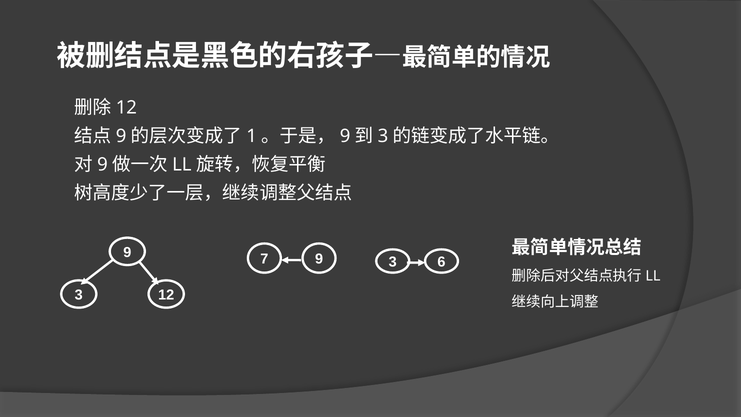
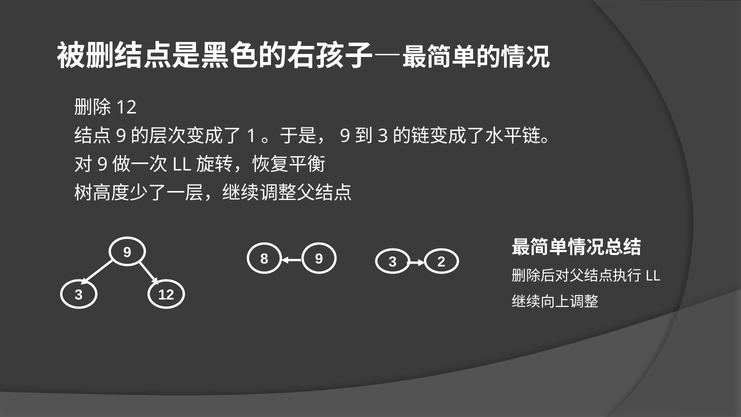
7: 7 -> 8 (264, 259)
6: 6 -> 2 (441, 262)
